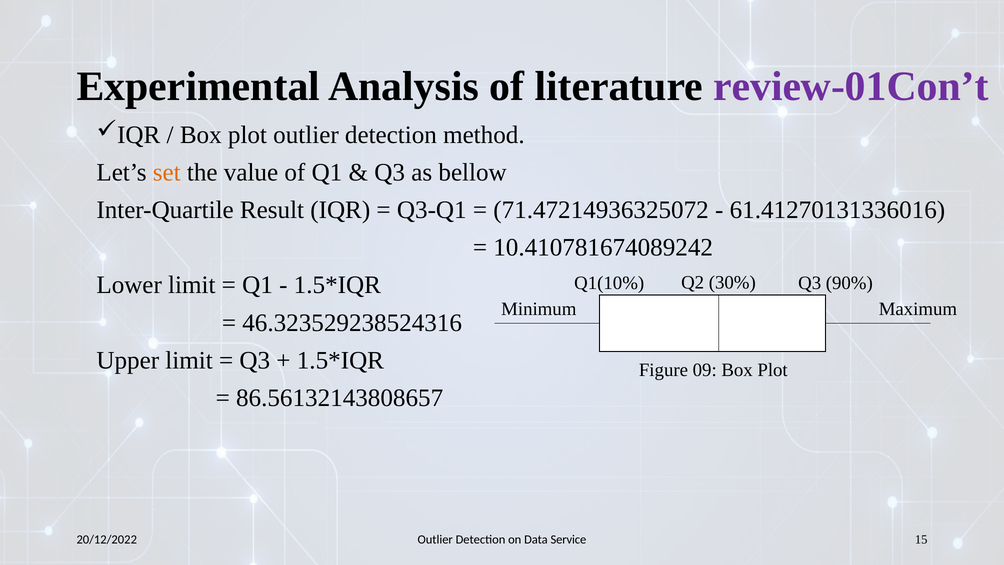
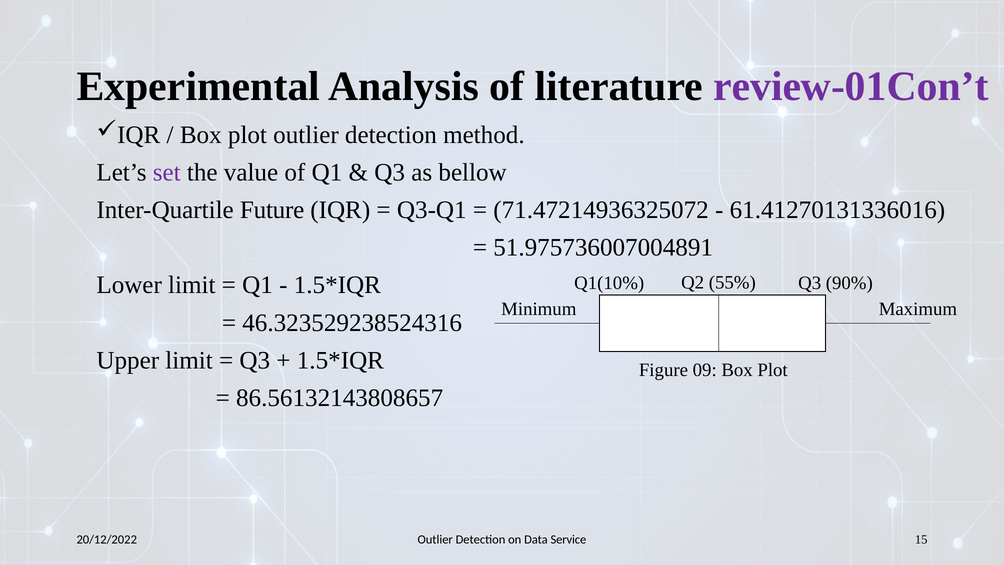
set colour: orange -> purple (167, 172)
Result: Result -> Future (272, 210)
10.410781674089242: 10.410781674089242 -> 51.975736007004891 (603, 247)
30%: 30% -> 55% (732, 282)
